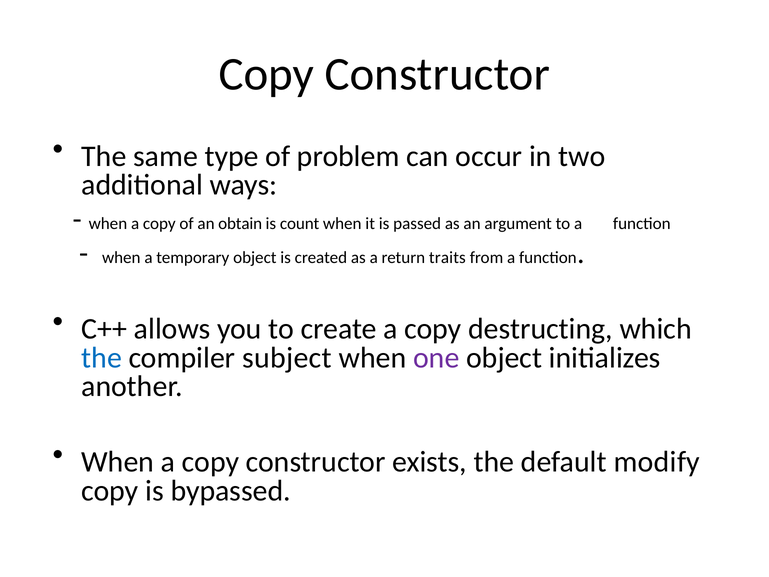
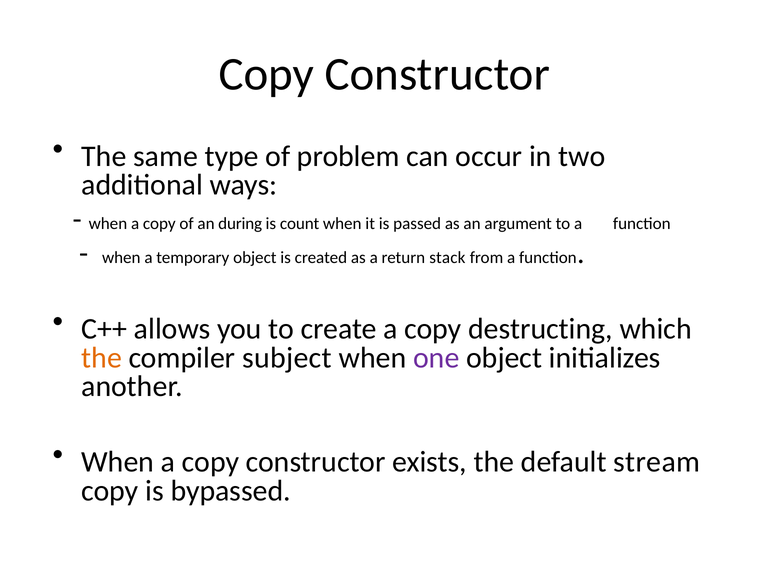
obtain: obtain -> during (240, 223)
traits: traits -> stack (447, 258)
the colour: blue -> orange (102, 358)
modify: modify -> stream (657, 462)
